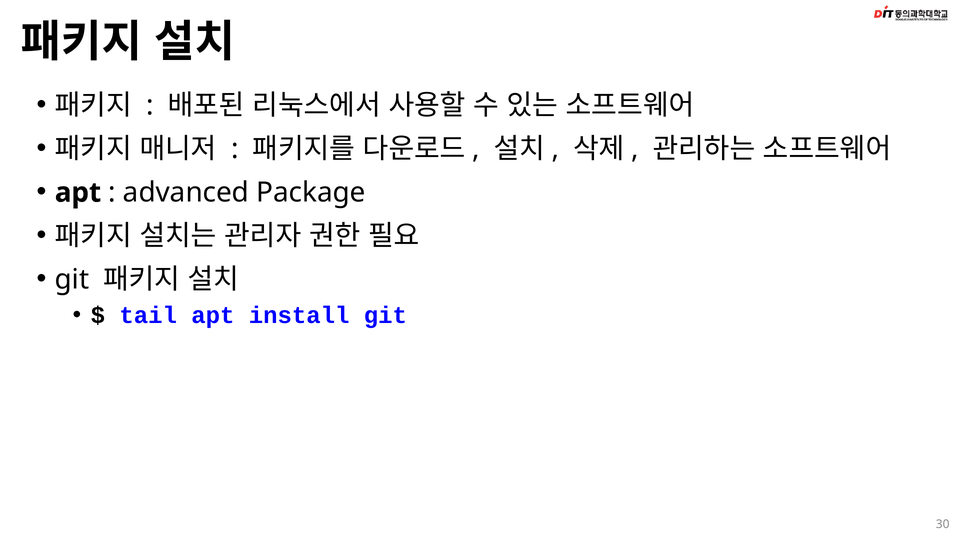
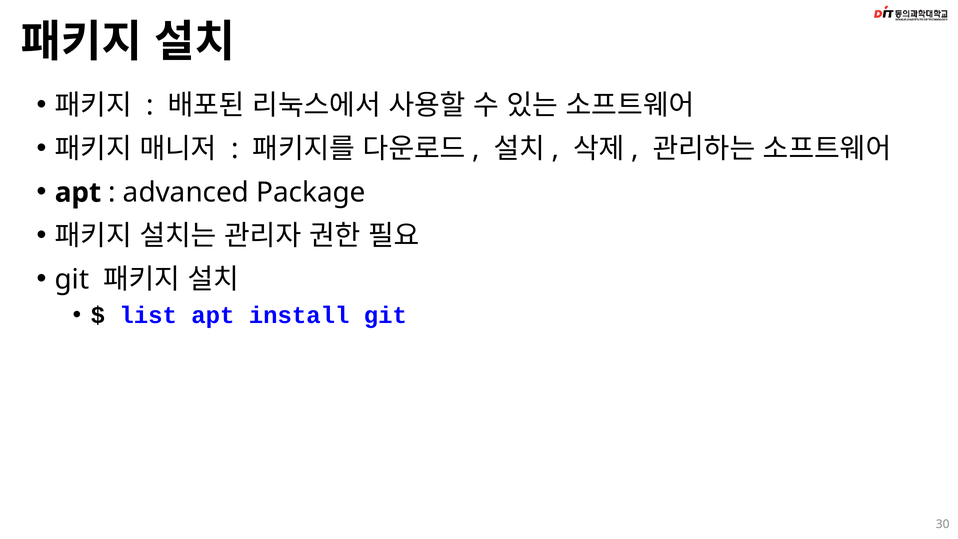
tail: tail -> list (148, 315)
